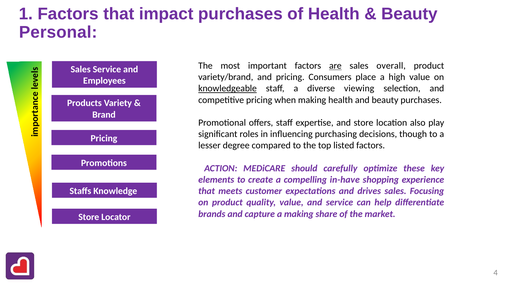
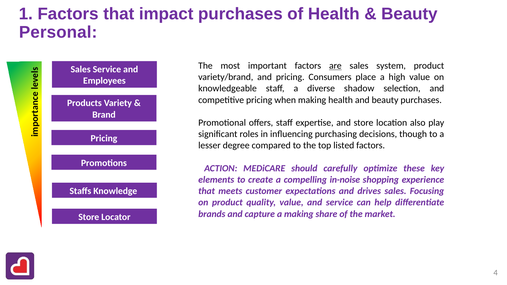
overall: overall -> system (391, 66)
knowledgeable underline: present -> none (228, 89)
viewing: viewing -> shadow (359, 89)
in-have: in-have -> in-noise (345, 180)
